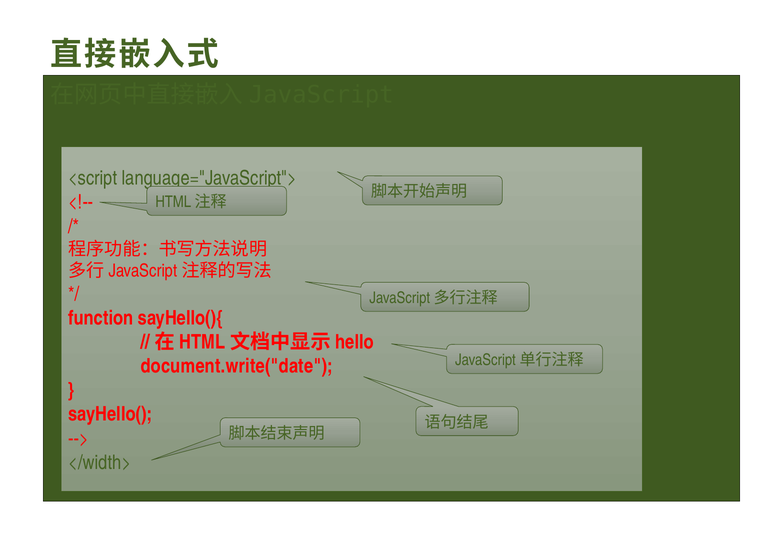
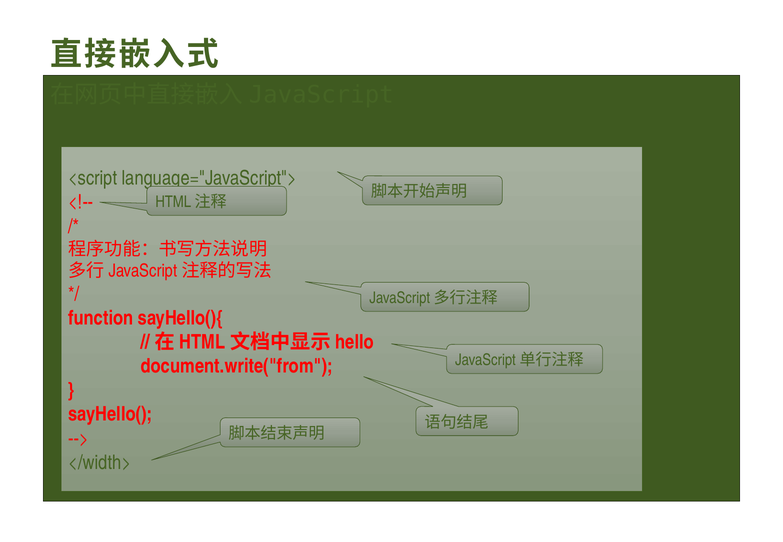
document.write("date: document.write("date -> document.write("from (237, 366)
